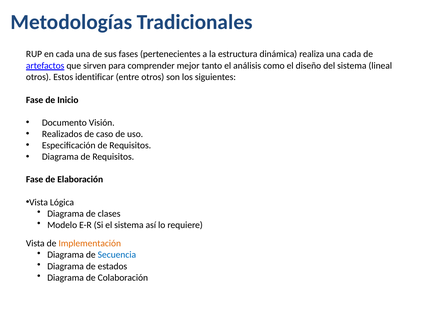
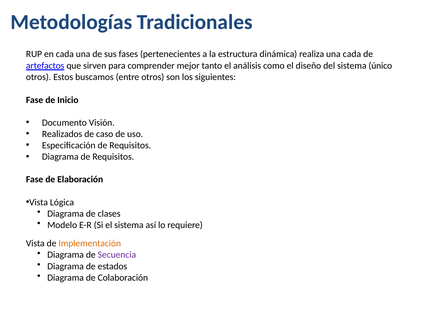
lineal: lineal -> único (380, 65)
identificar: identificar -> buscamos (94, 77)
Secuencia colour: blue -> purple (117, 254)
